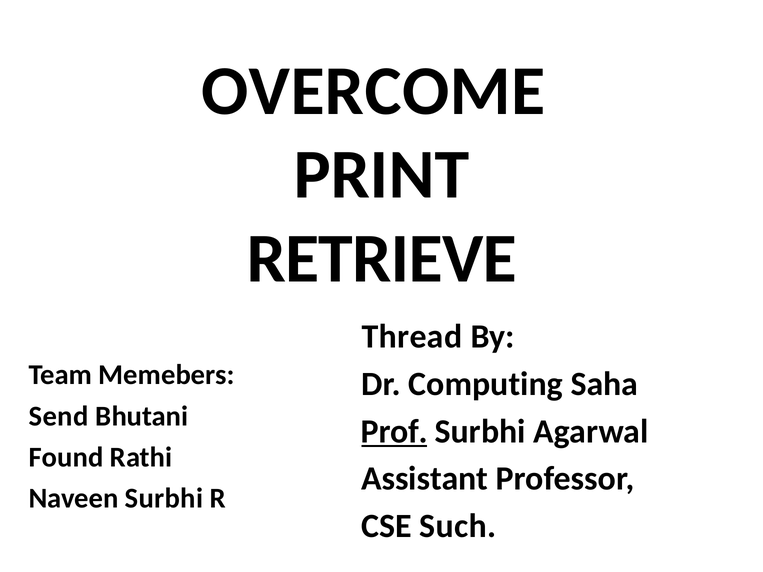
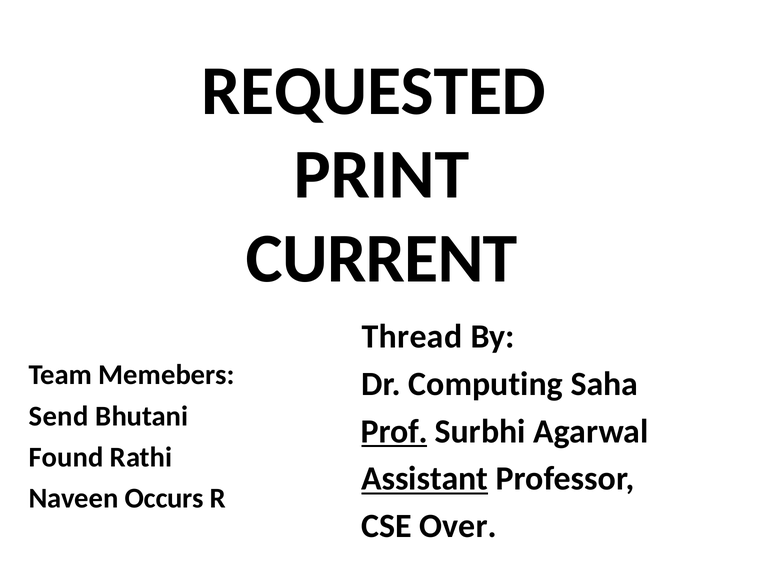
OVERCOME: OVERCOME -> REQUESTED (374, 91)
RETRIEVE: RETRIEVE -> CURRENT (382, 259)
Assistant underline: none -> present (425, 479)
Naveen Surbhi: Surbhi -> Occurs (164, 499)
Such: Such -> Over (458, 527)
